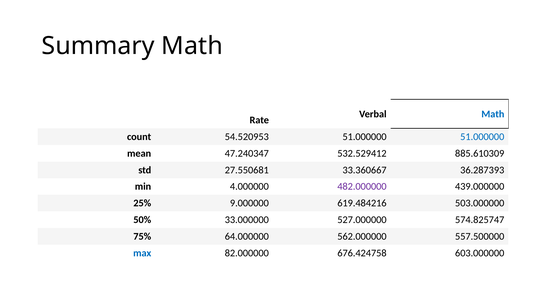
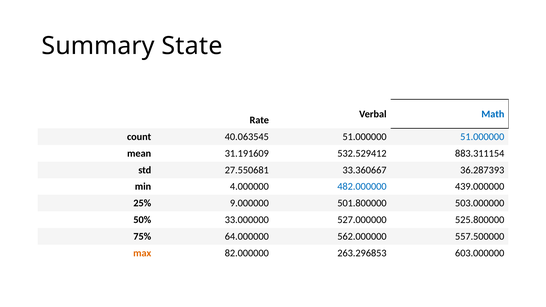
Summary Math: Math -> State (192, 46)
54.520953: 54.520953 -> 40.063545 (247, 137)
47.240347: 47.240347 -> 31.191609 (247, 153)
885.610309: 885.610309 -> 883.311154 (480, 153)
482.000000 colour: purple -> blue (362, 187)
619.484216: 619.484216 -> 501.800000 (362, 203)
574.825747: 574.825747 -> 525.800000 (480, 220)
max colour: blue -> orange (142, 253)
676.424758: 676.424758 -> 263.296853 (362, 253)
